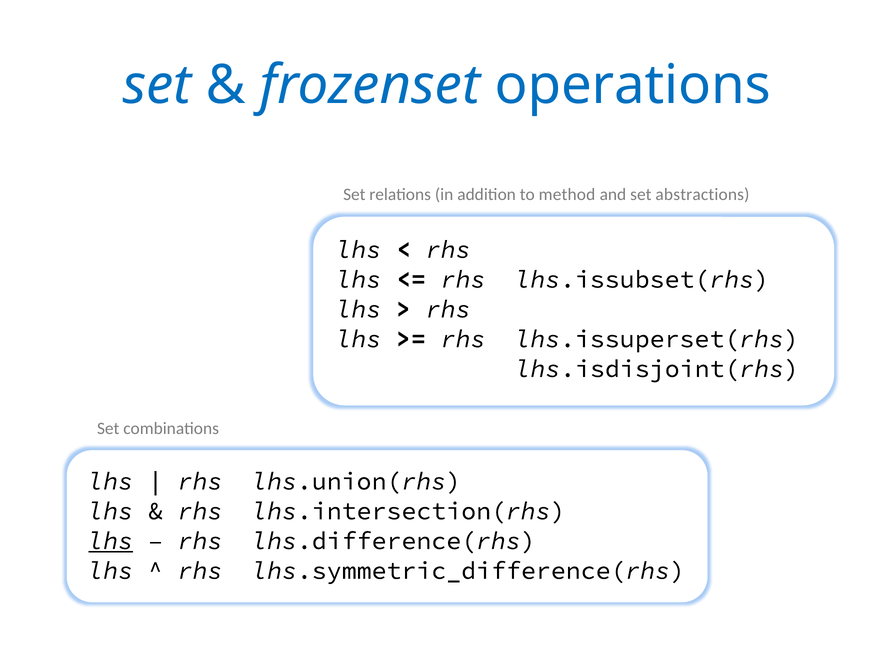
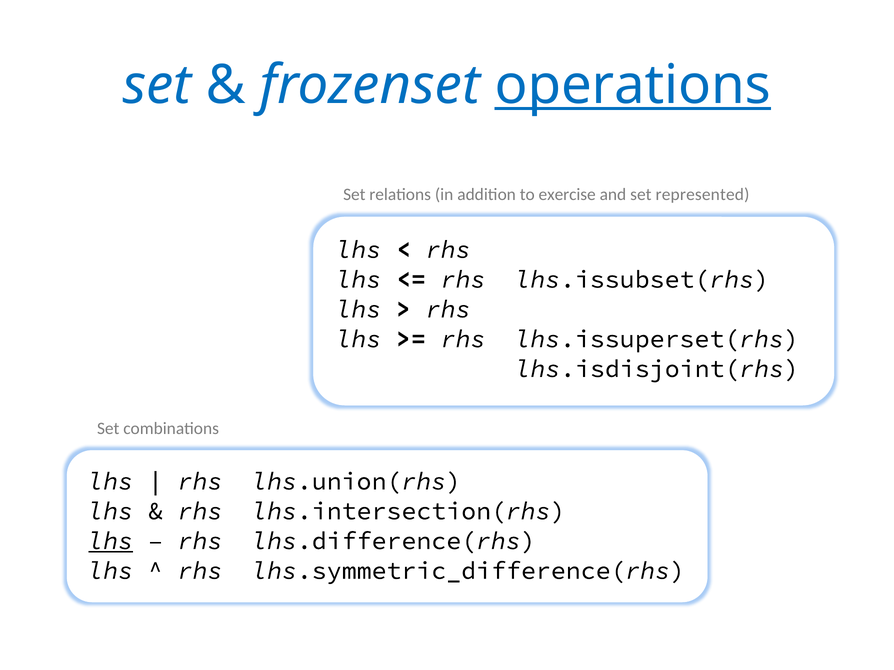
operations underline: none -> present (633, 85)
method: method -> exercise (567, 194)
abstractions: abstractions -> represented (702, 194)
